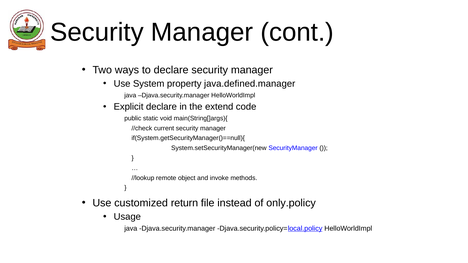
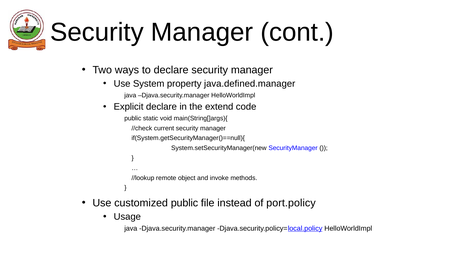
customized return: return -> public (184, 203)
only.policy: only.policy -> port.policy (291, 203)
